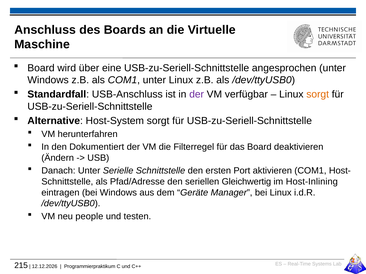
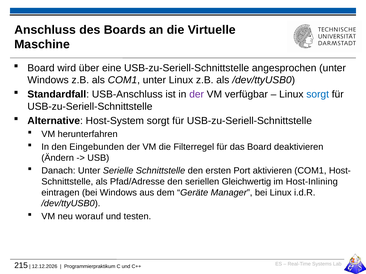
sorgt colour: orange -> blue (318, 94)
Dokumentiert: Dokumentiert -> Eingebunden (97, 147)
people: people -> worauf (89, 217)
